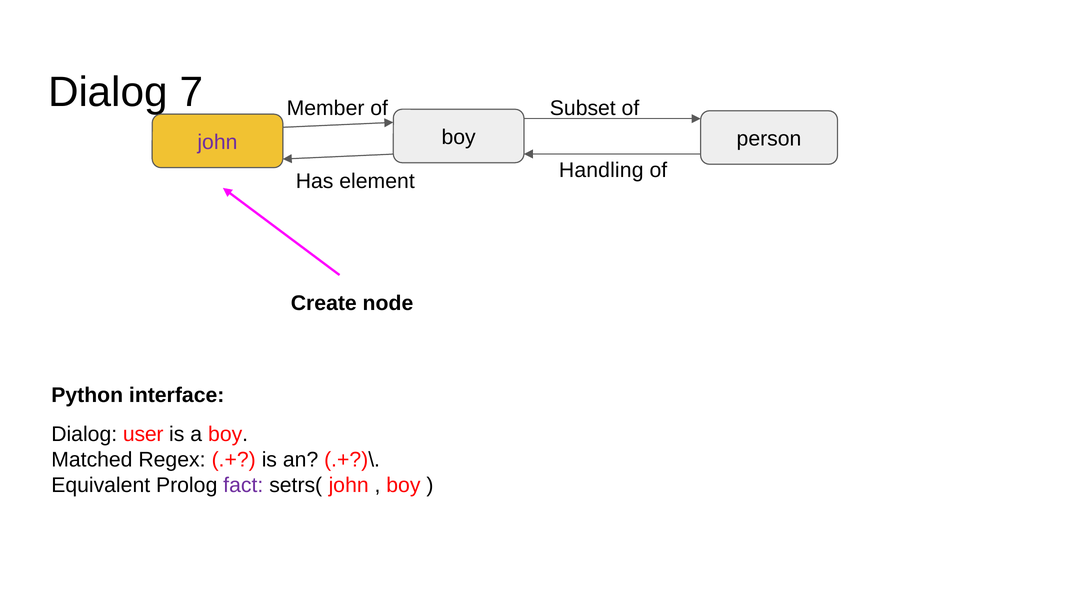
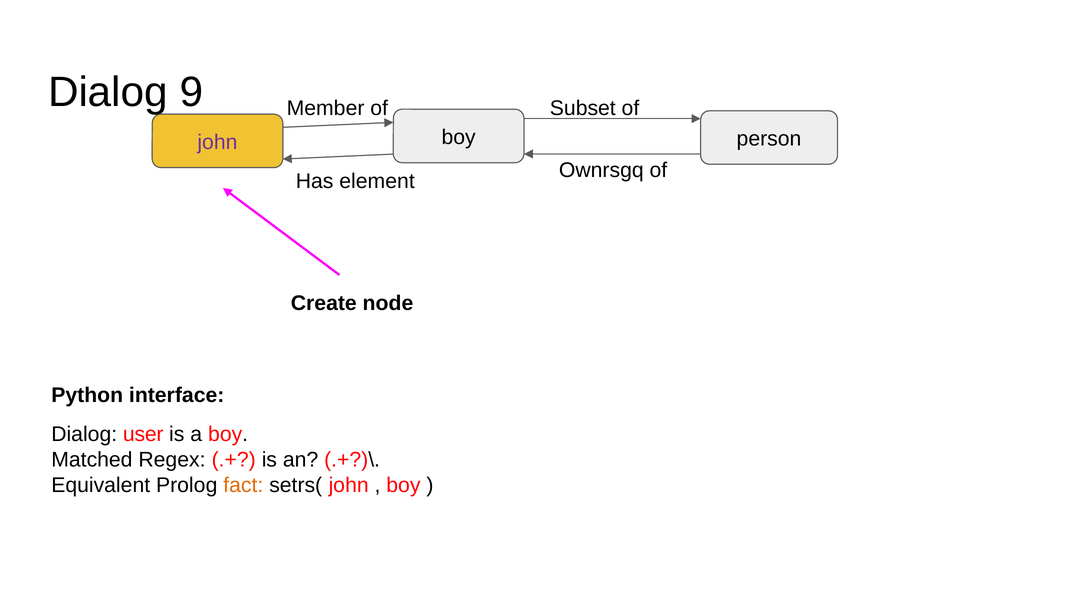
7: 7 -> 9 (191, 92)
Handling: Handling -> Ownrsgq (601, 170)
fact colour: purple -> orange (243, 485)
